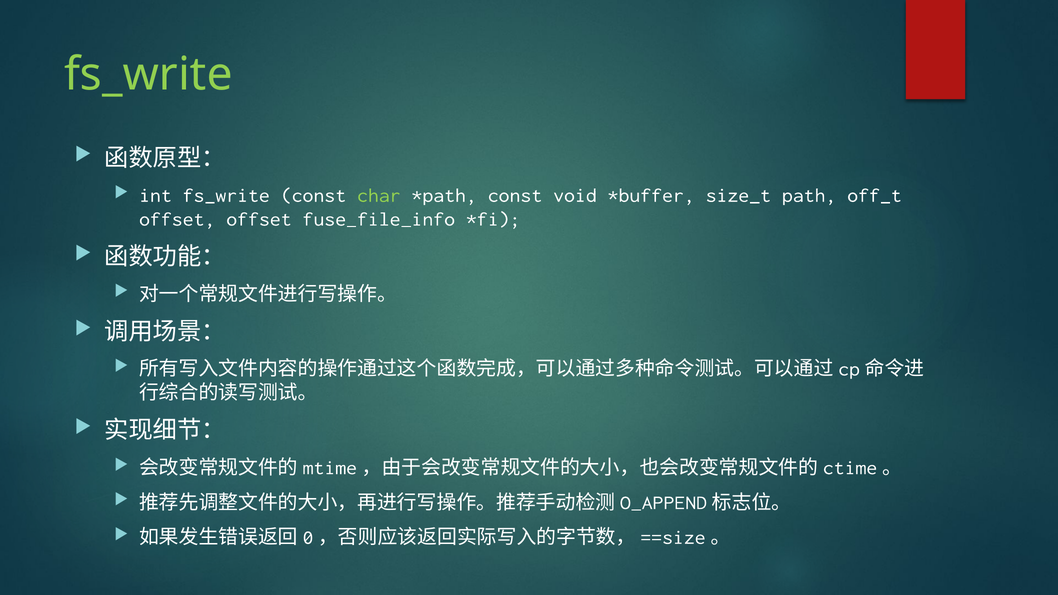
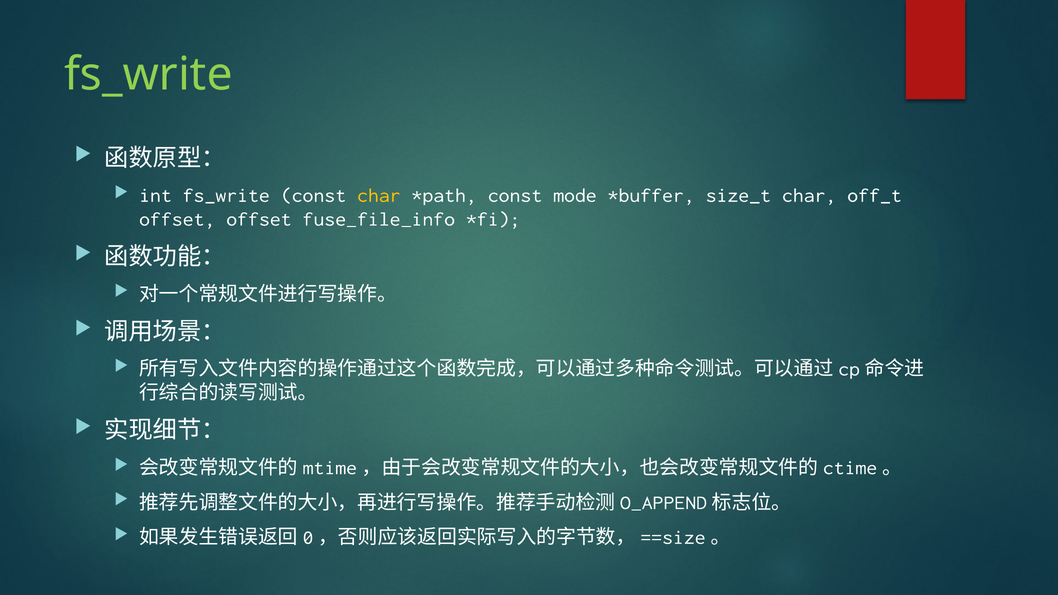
char colour: light green -> yellow (379, 195)
void: void -> mode (575, 195)
size_t path: path -> char (809, 195)
